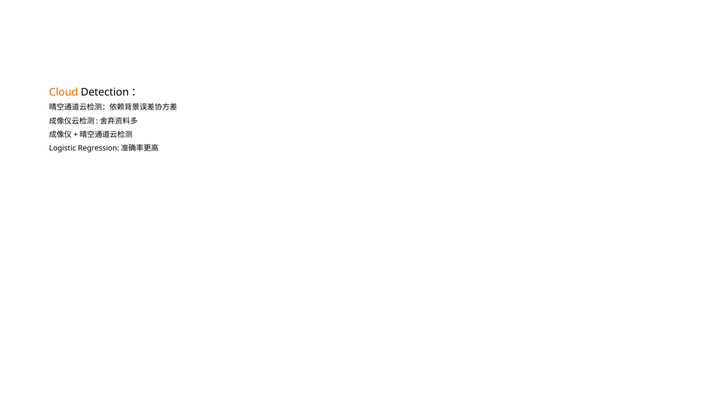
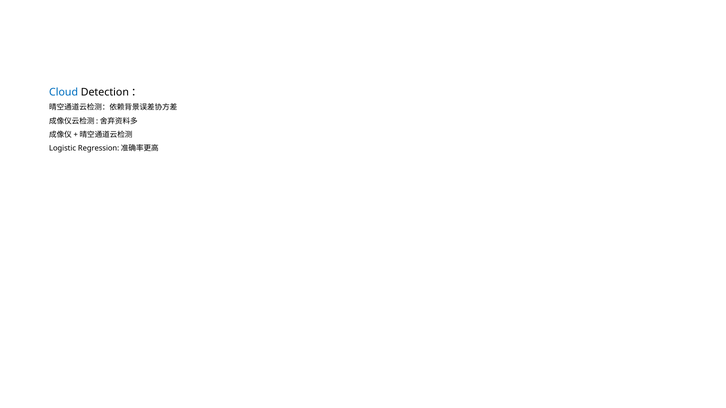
Cloud colour: orange -> blue (64, 92)
